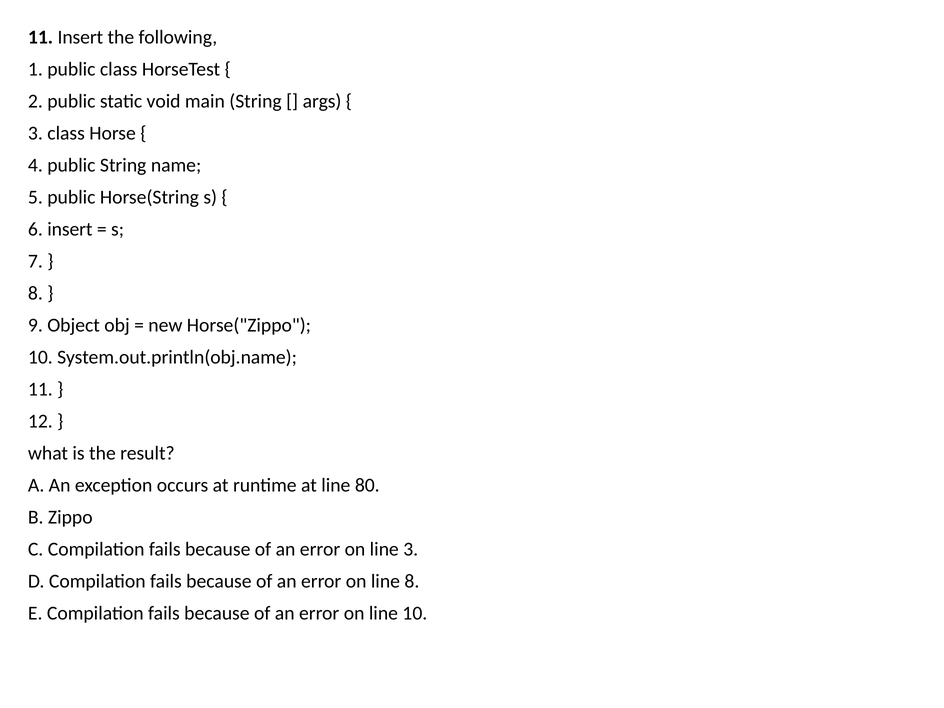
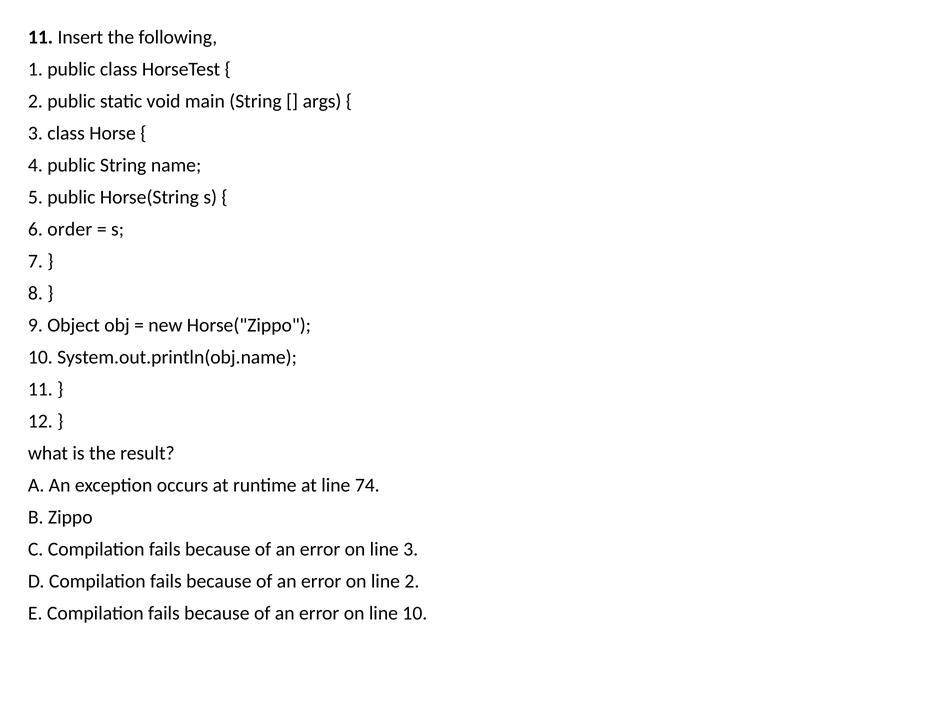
6 insert: insert -> order (70, 229)
80: 80 -> 74 (367, 485)
line 8: 8 -> 2 (412, 581)
